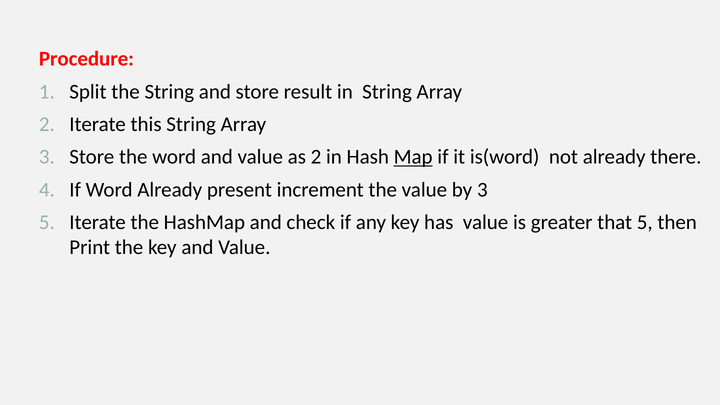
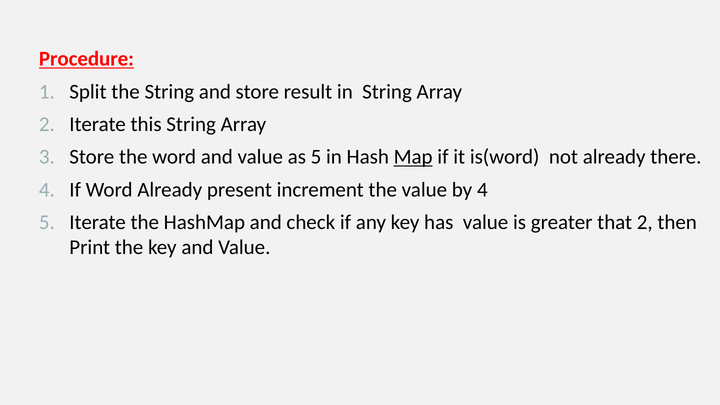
Procedure underline: none -> present (86, 59)
as 2: 2 -> 5 (316, 157)
by 3: 3 -> 4 (482, 190)
that 5: 5 -> 2 (645, 222)
